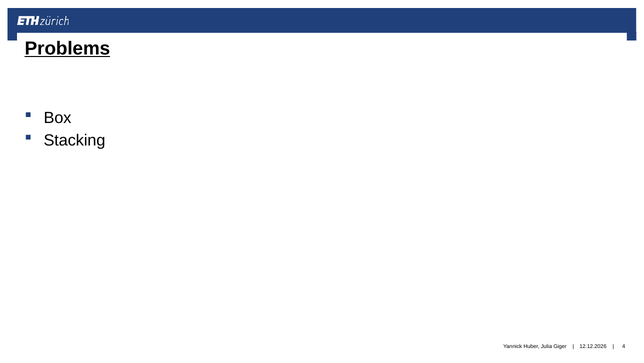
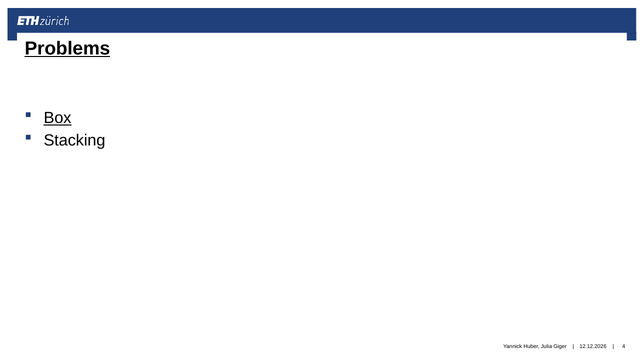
Box underline: none -> present (58, 118)
